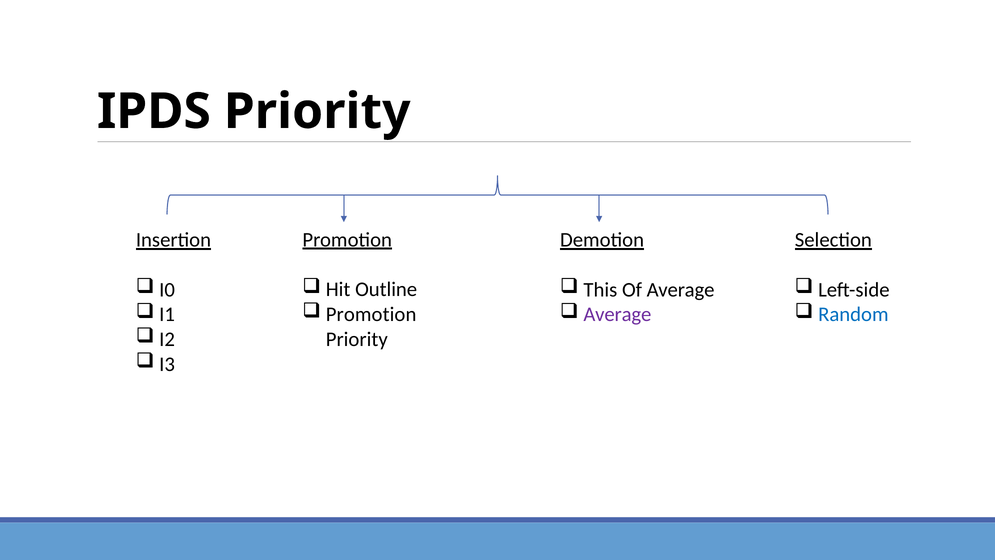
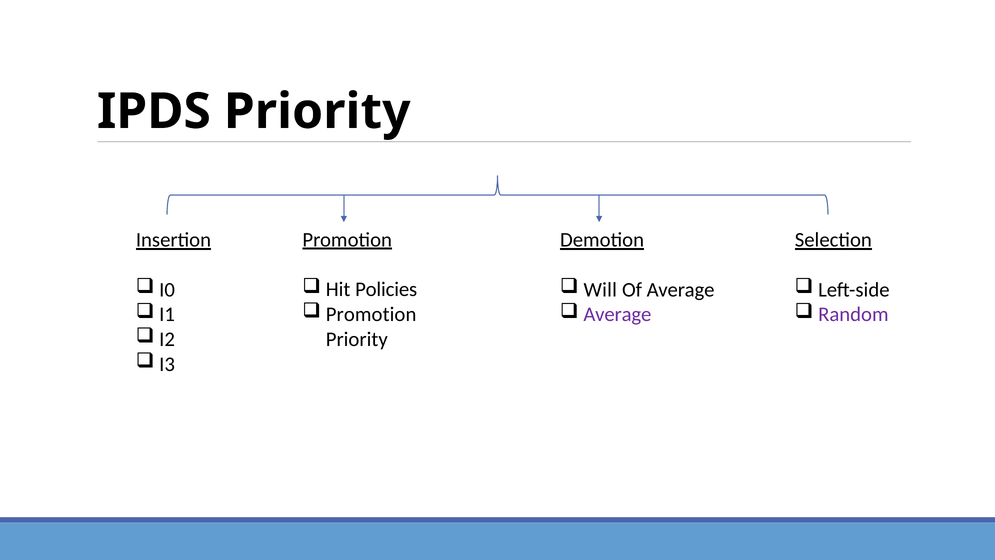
Outline: Outline -> Policies (386, 289)
This: This -> Will (600, 290)
Random colour: blue -> purple (853, 314)
